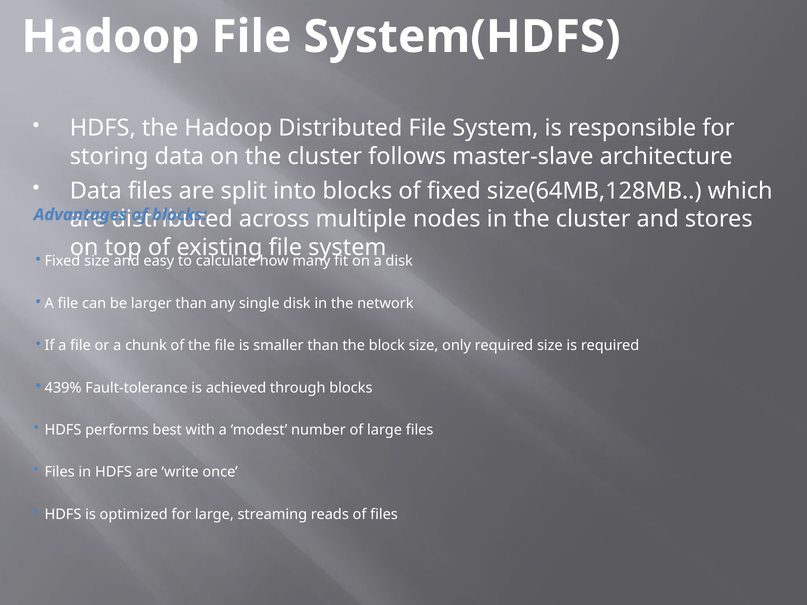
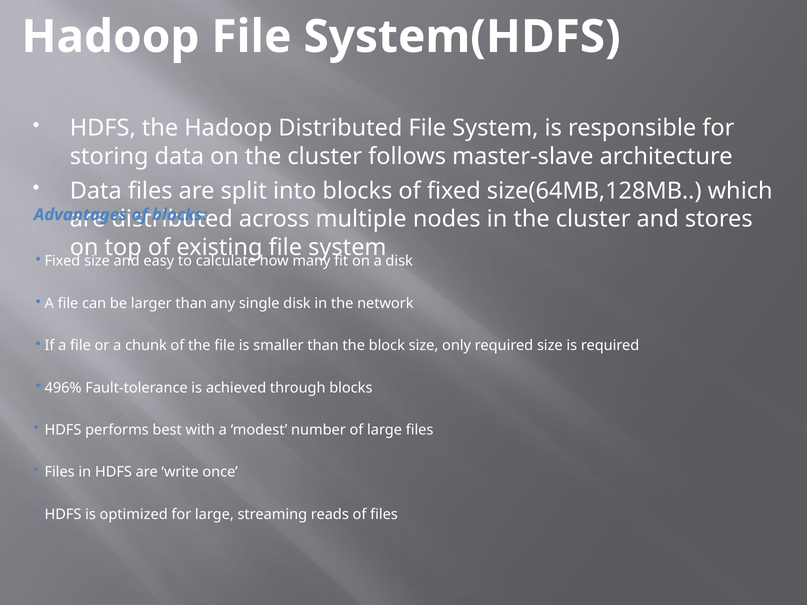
439%: 439% -> 496% (63, 388)
